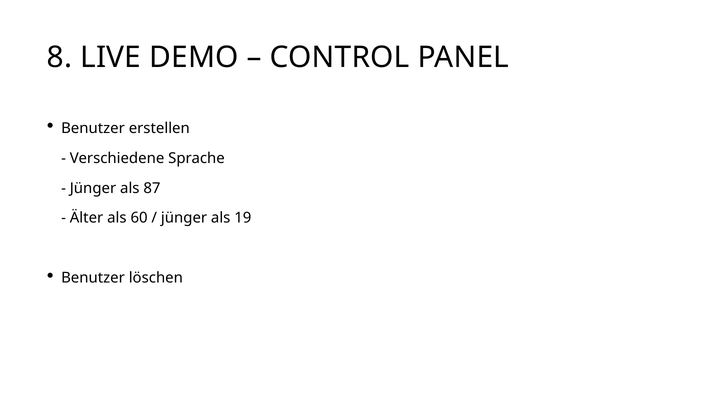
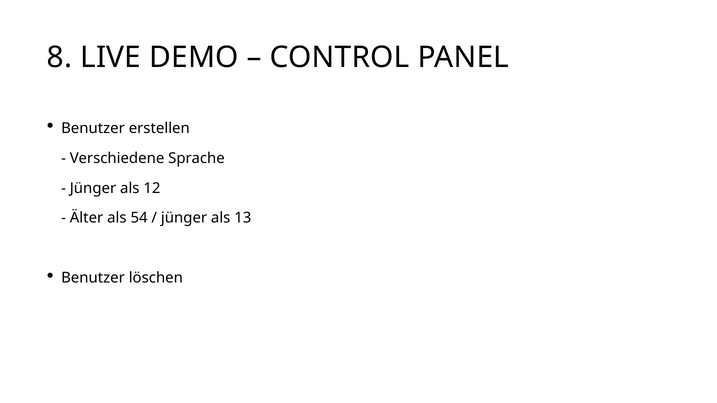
87: 87 -> 12 (152, 188)
60: 60 -> 54 (139, 218)
19: 19 -> 13 (243, 218)
